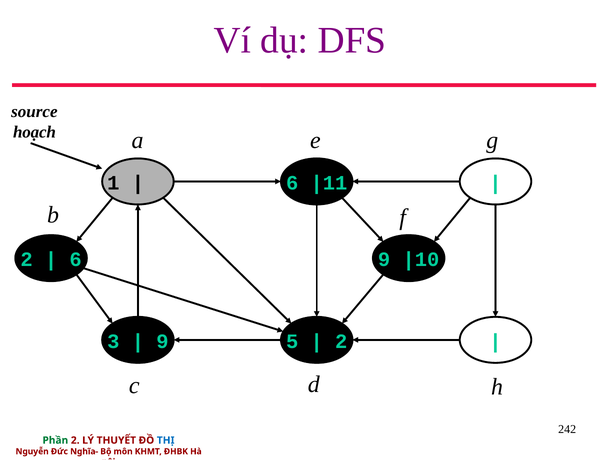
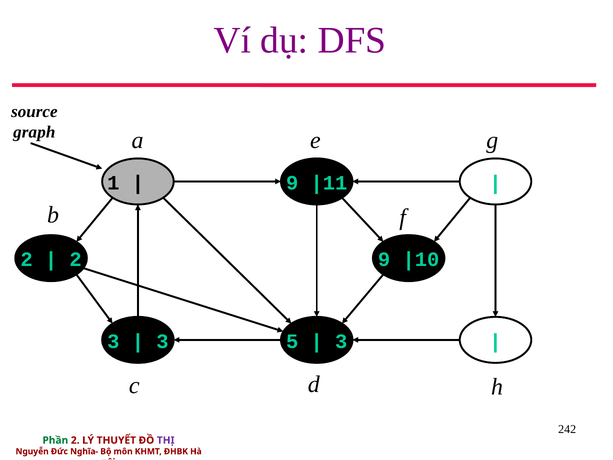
hoạch: hoạch -> graph (34, 132)
6: 6 -> 9 (292, 183)
6: 6 -> 2 (76, 259)
9: 9 -> 3 (162, 341)
2: 2 -> 3 (341, 341)
THỊ colour: blue -> purple (166, 440)
